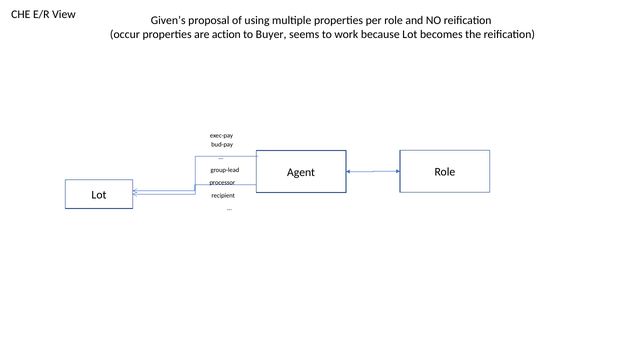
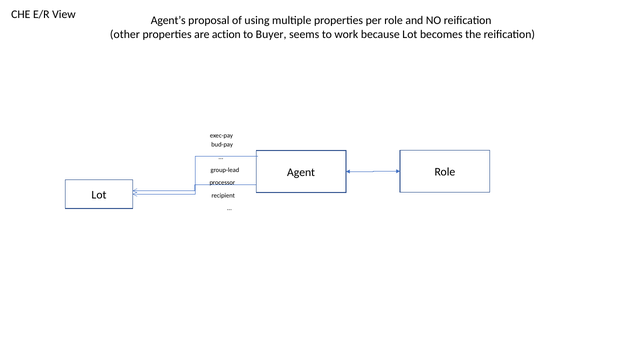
Given’s: Given’s -> Agent’s (168, 21)
occur: occur -> other (125, 35)
